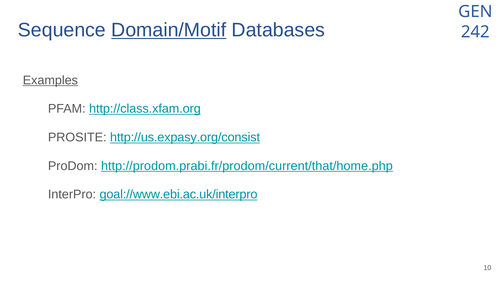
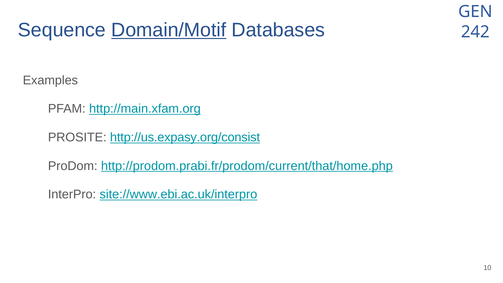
Examples underline: present -> none (50, 80)
http://class.xfam.org: http://class.xfam.org -> http://main.xfam.org (145, 109)
goal://www.ebi.ac.uk/interpro: goal://www.ebi.ac.uk/interpro -> site://www.ebi.ac.uk/interpro (178, 194)
